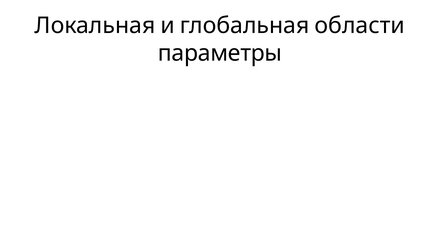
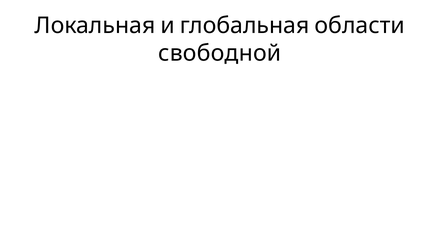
параметры: параметры -> свободной (220, 53)
